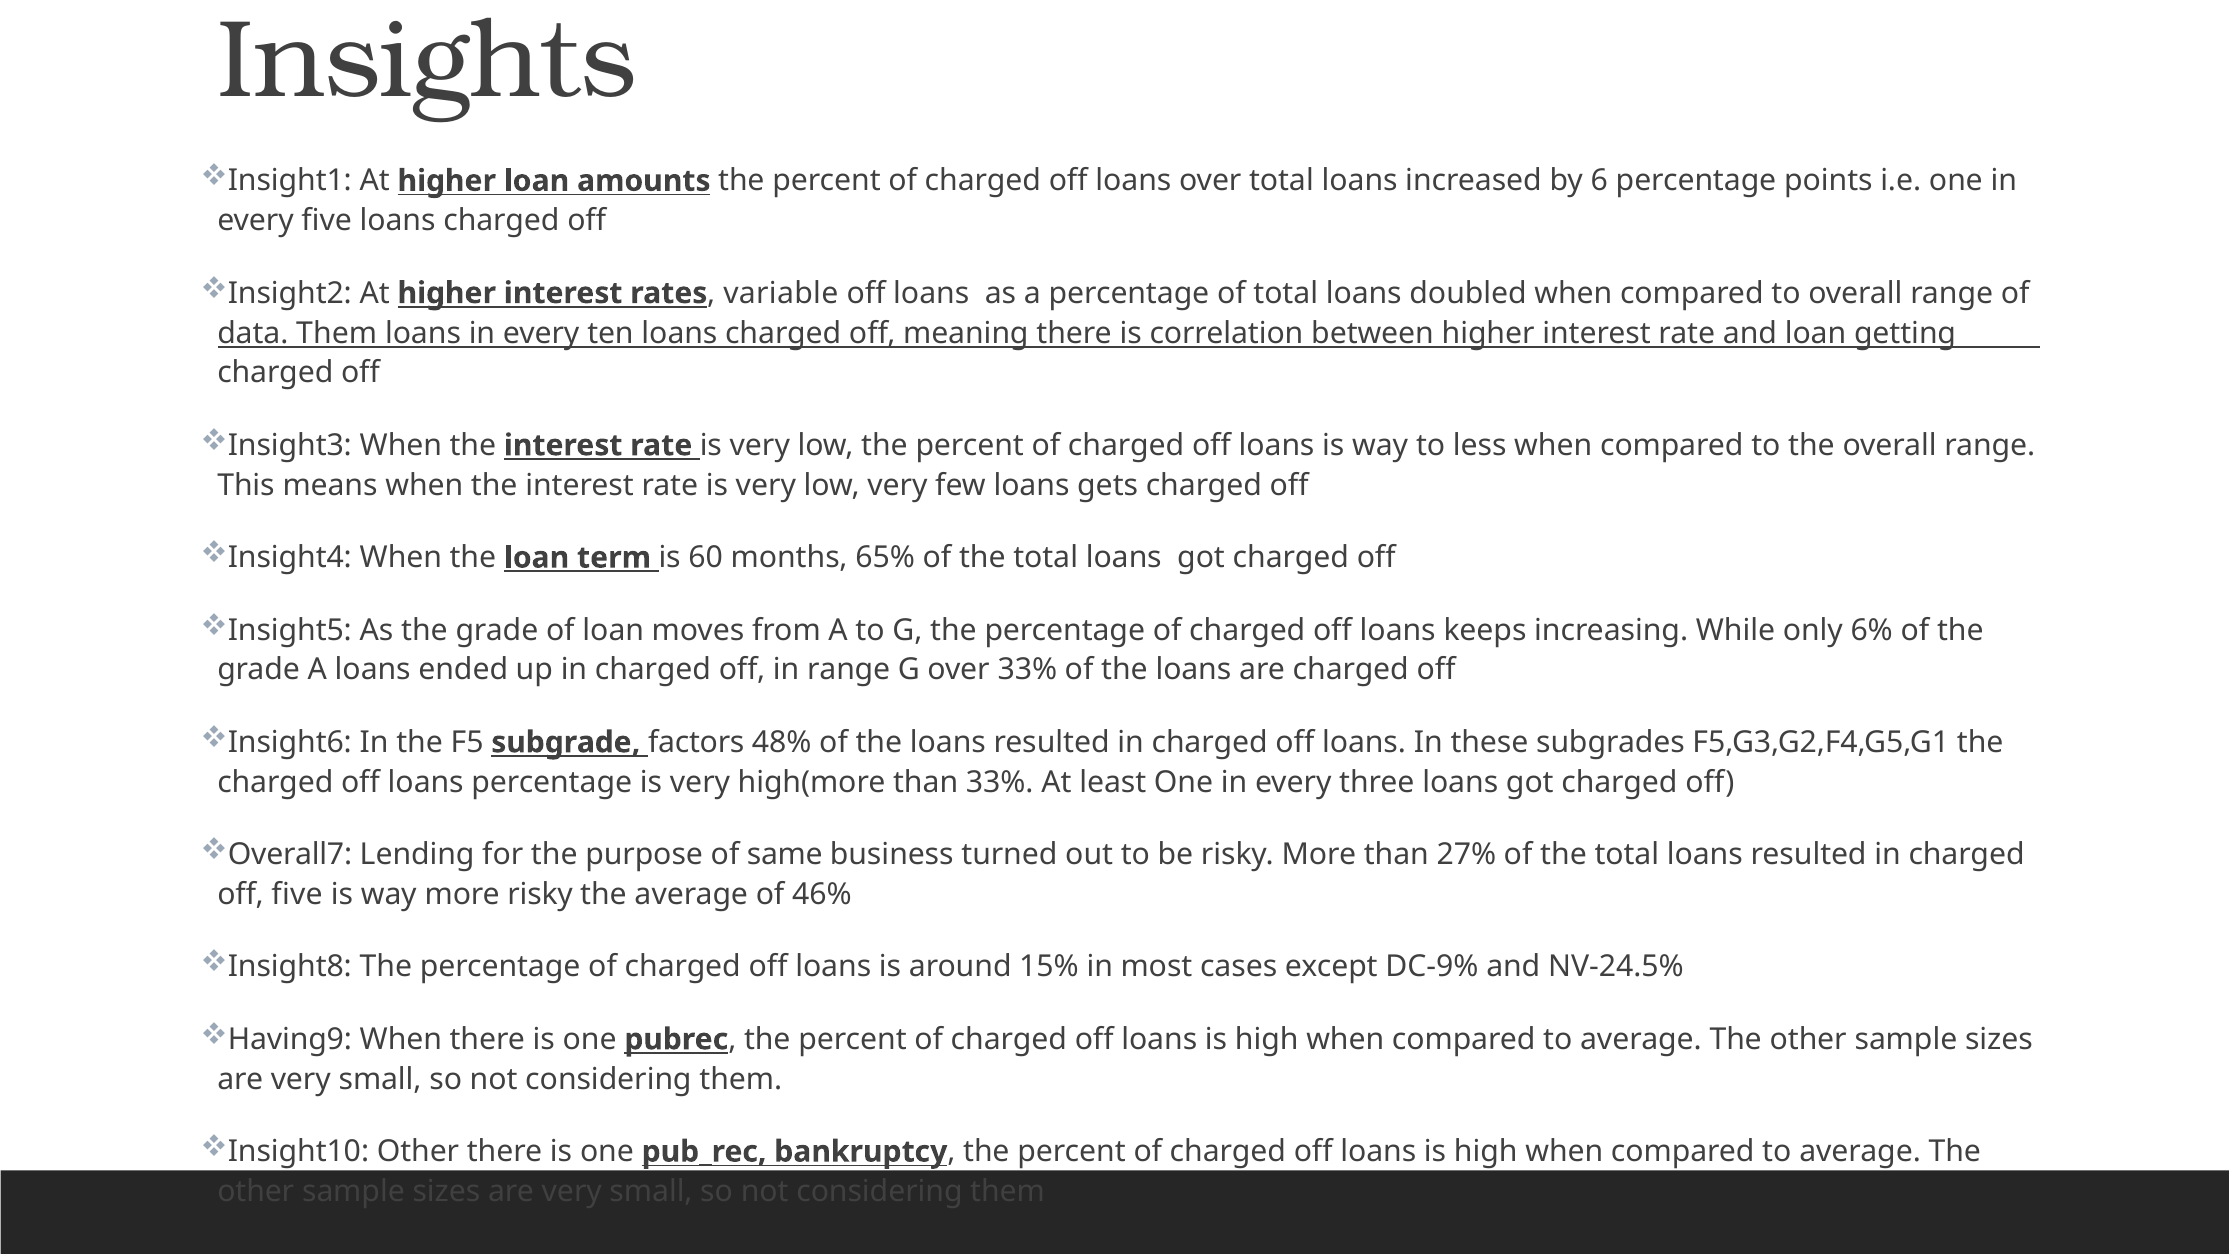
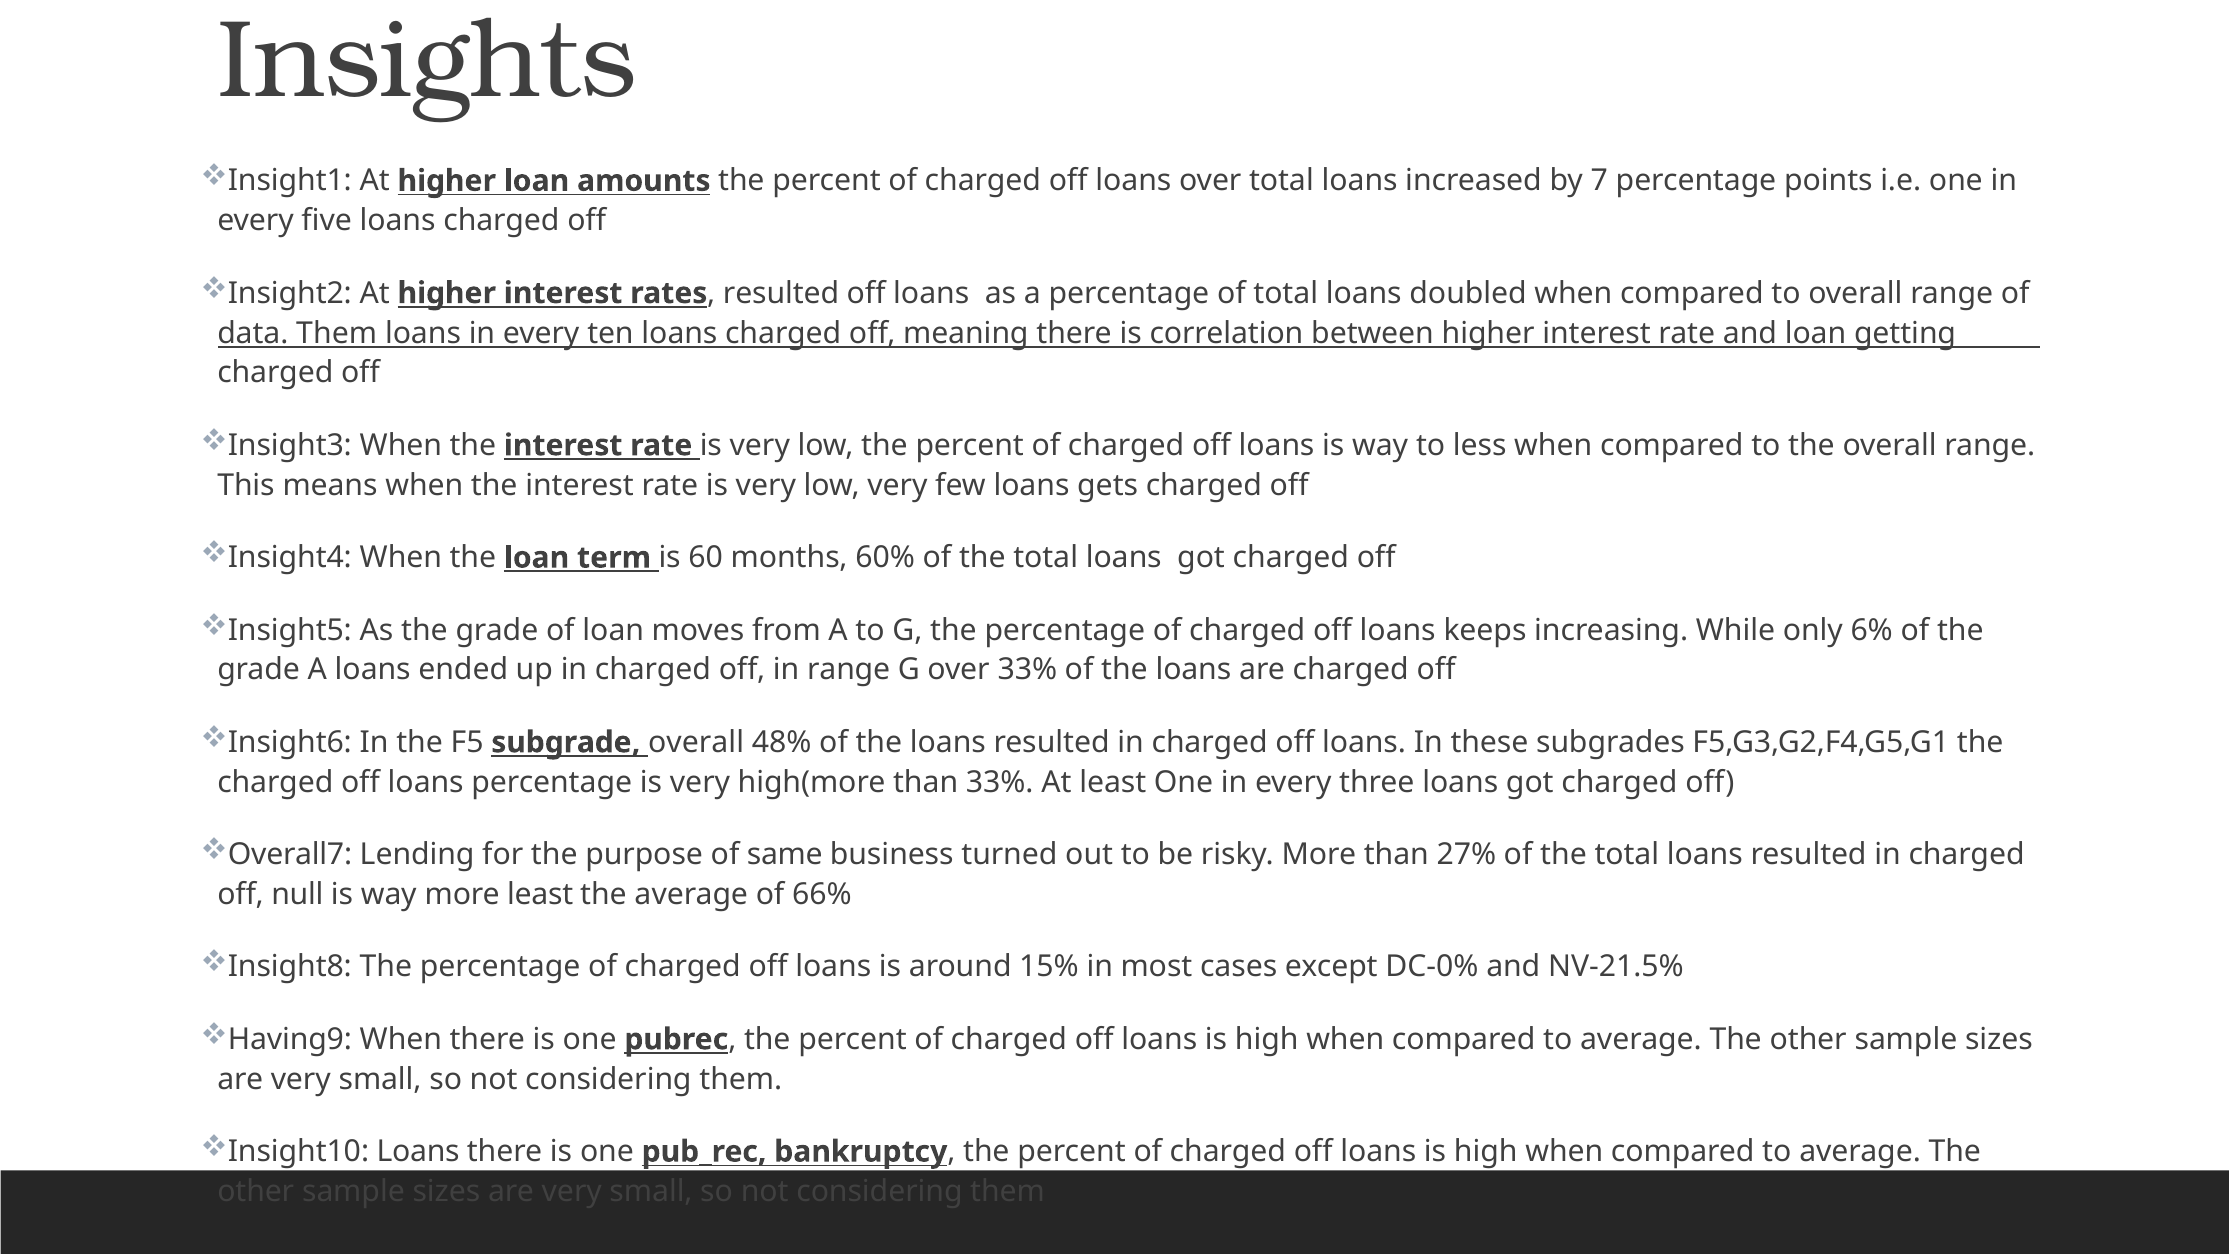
6: 6 -> 7 (1599, 181)
rates variable: variable -> resulted (781, 293)
65%: 65% -> 60% (885, 558)
subgrade factors: factors -> overall (696, 742)
off five: five -> null (297, 894)
more risky: risky -> least (540, 894)
46%: 46% -> 66% (822, 894)
DC-9%: DC-9% -> DC-0% (1432, 967)
NV-24.5%: NV-24.5% -> NV-21.5% (1616, 967)
Insight10 Other: Other -> Loans (418, 1151)
